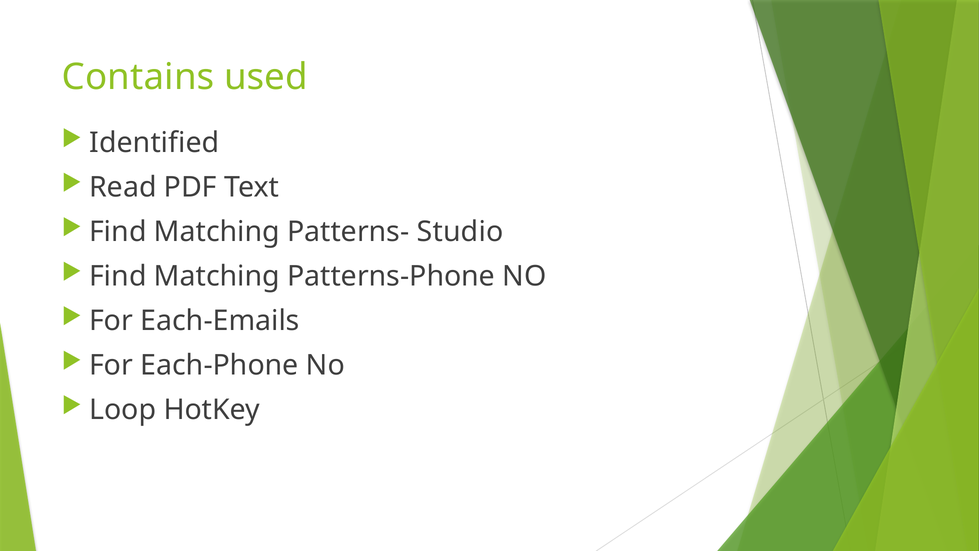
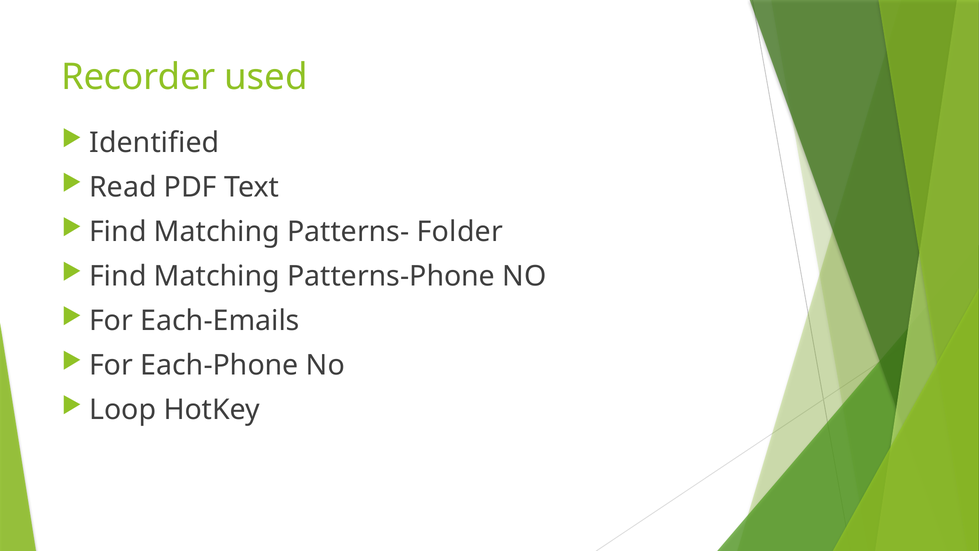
Contains: Contains -> Recorder (138, 77)
Studio: Studio -> Folder (460, 232)
